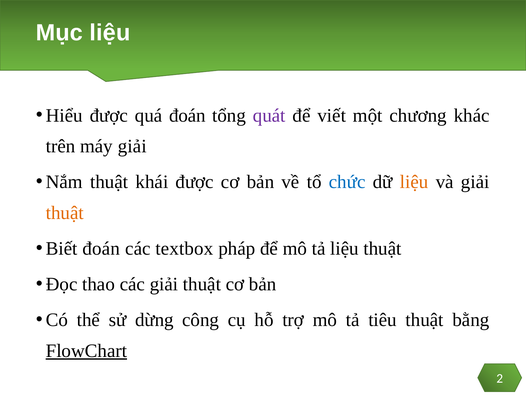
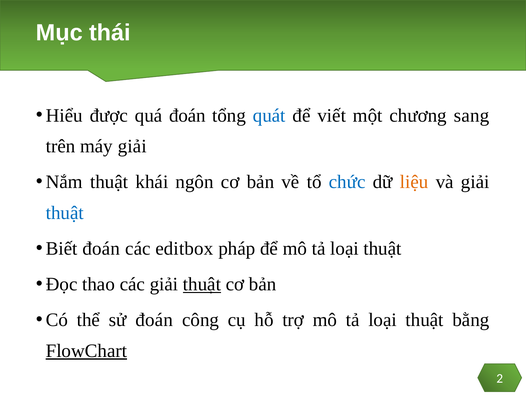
Mục liệu: liệu -> thái (110, 33)
quát colour: purple -> blue (269, 115)
khác: khác -> sang (472, 115)
khái được: được -> ngôn (195, 182)
thuật colour: orange -> blue (65, 213)
textbox: textbox -> editbox (184, 248)
để mô tả liệu: liệu -> loại (344, 248)
thuật underline: none -> present (202, 284)
sử dừng: dừng -> đoán (154, 320)
trợ mô tả tiêu: tiêu -> loại (383, 320)
